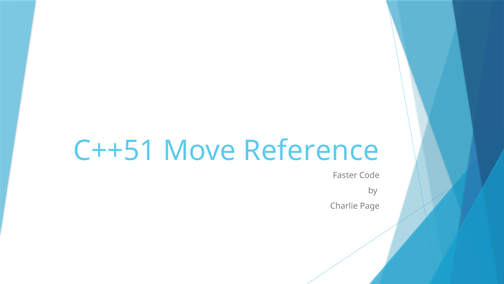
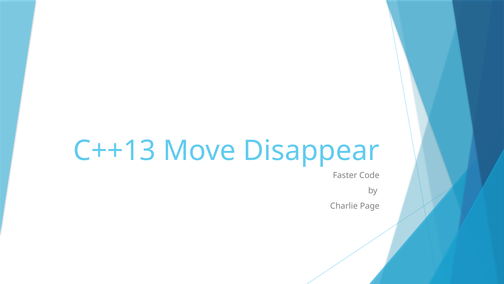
C++51: C++51 -> C++13 (115, 151)
Reference: Reference -> Disappear (311, 151)
